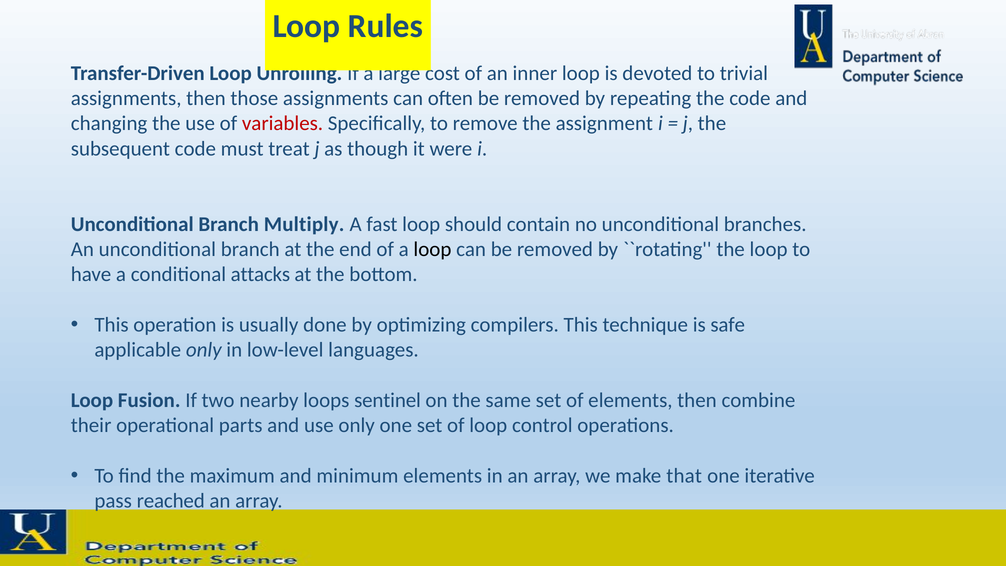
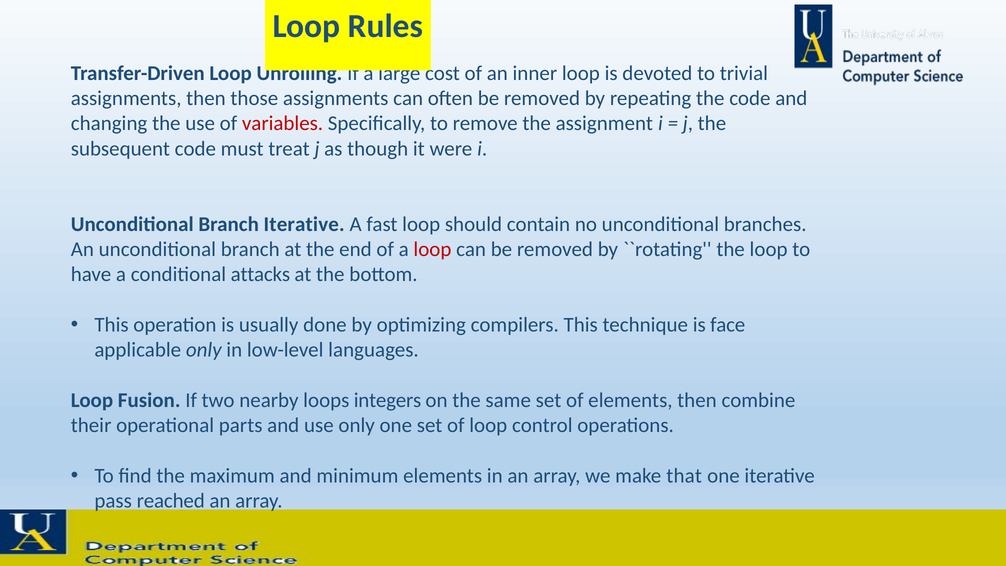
Branch Multiply: Multiply -> Iterative (304, 224)
loop colour: black -> red (432, 249)
safe: safe -> face (728, 325)
sentinel: sentinel -> integers (388, 400)
